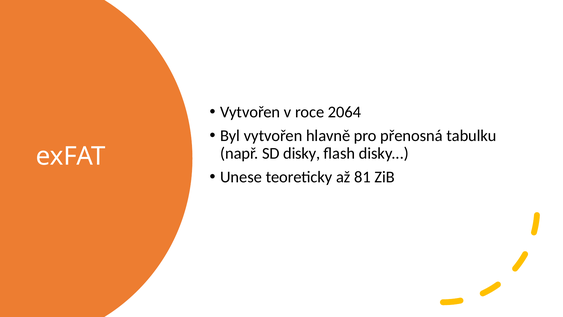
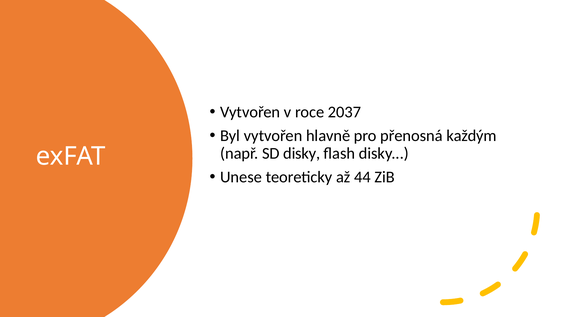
2064: 2064 -> 2037 (345, 112)
tabulku: tabulku -> každým (472, 136)
81: 81 -> 44 (362, 177)
